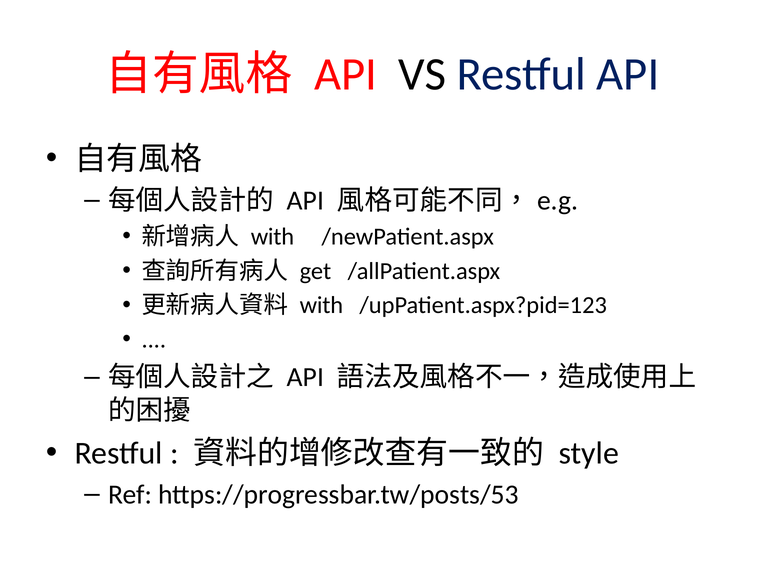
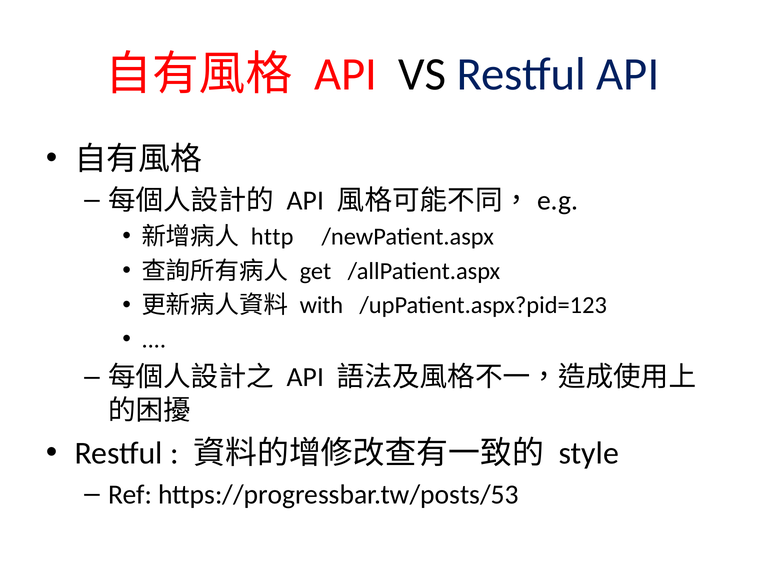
with: with -> http (272, 236)
